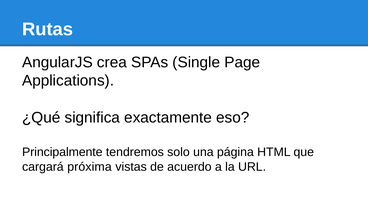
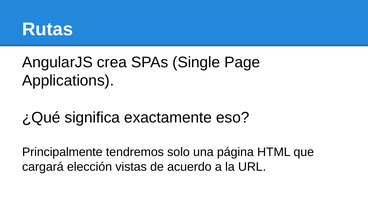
próxima: próxima -> elección (90, 167)
